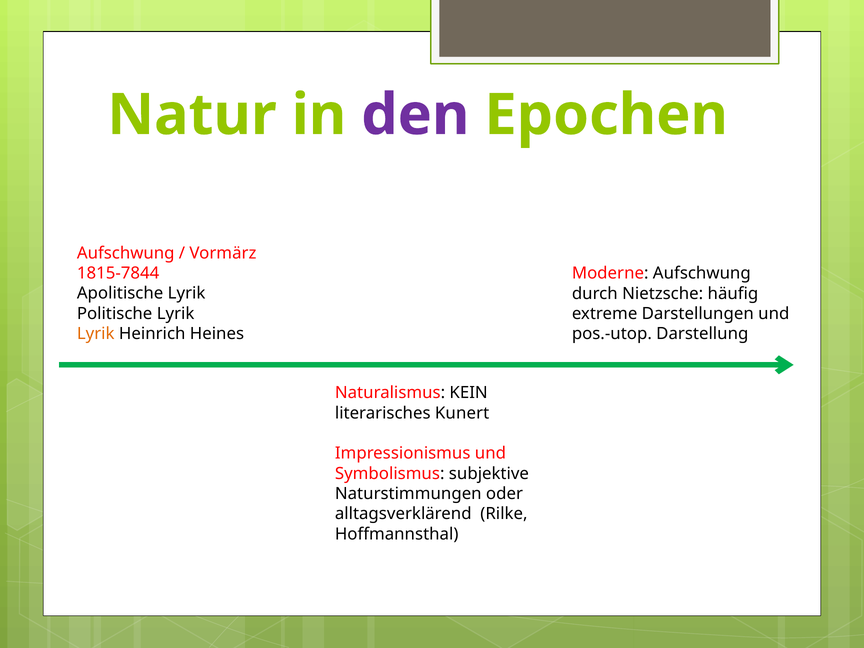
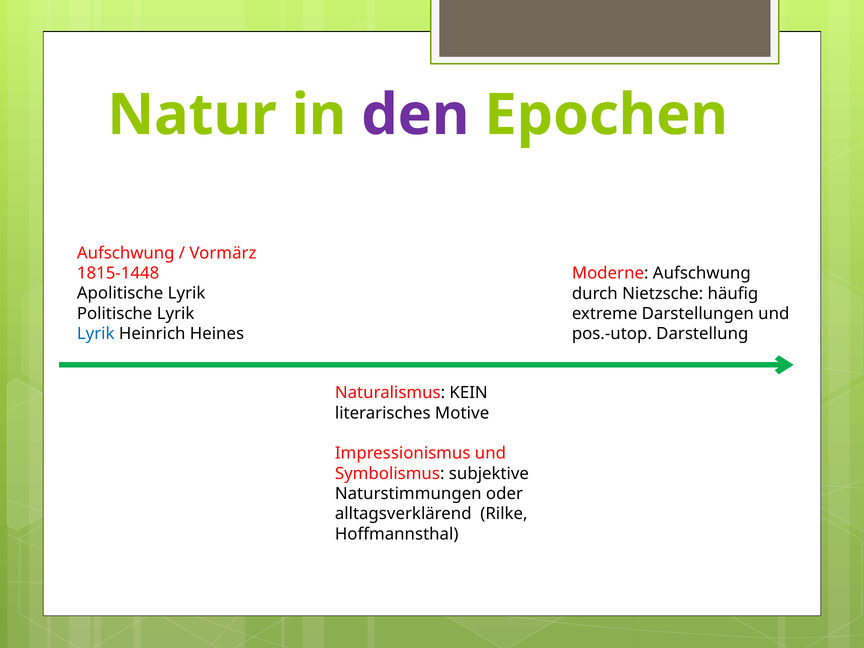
1815-7844: 1815-7844 -> 1815-1448 (118, 273)
Lyrik colour: orange -> blue (96, 334)
Kunert: Kunert -> Motive (462, 413)
